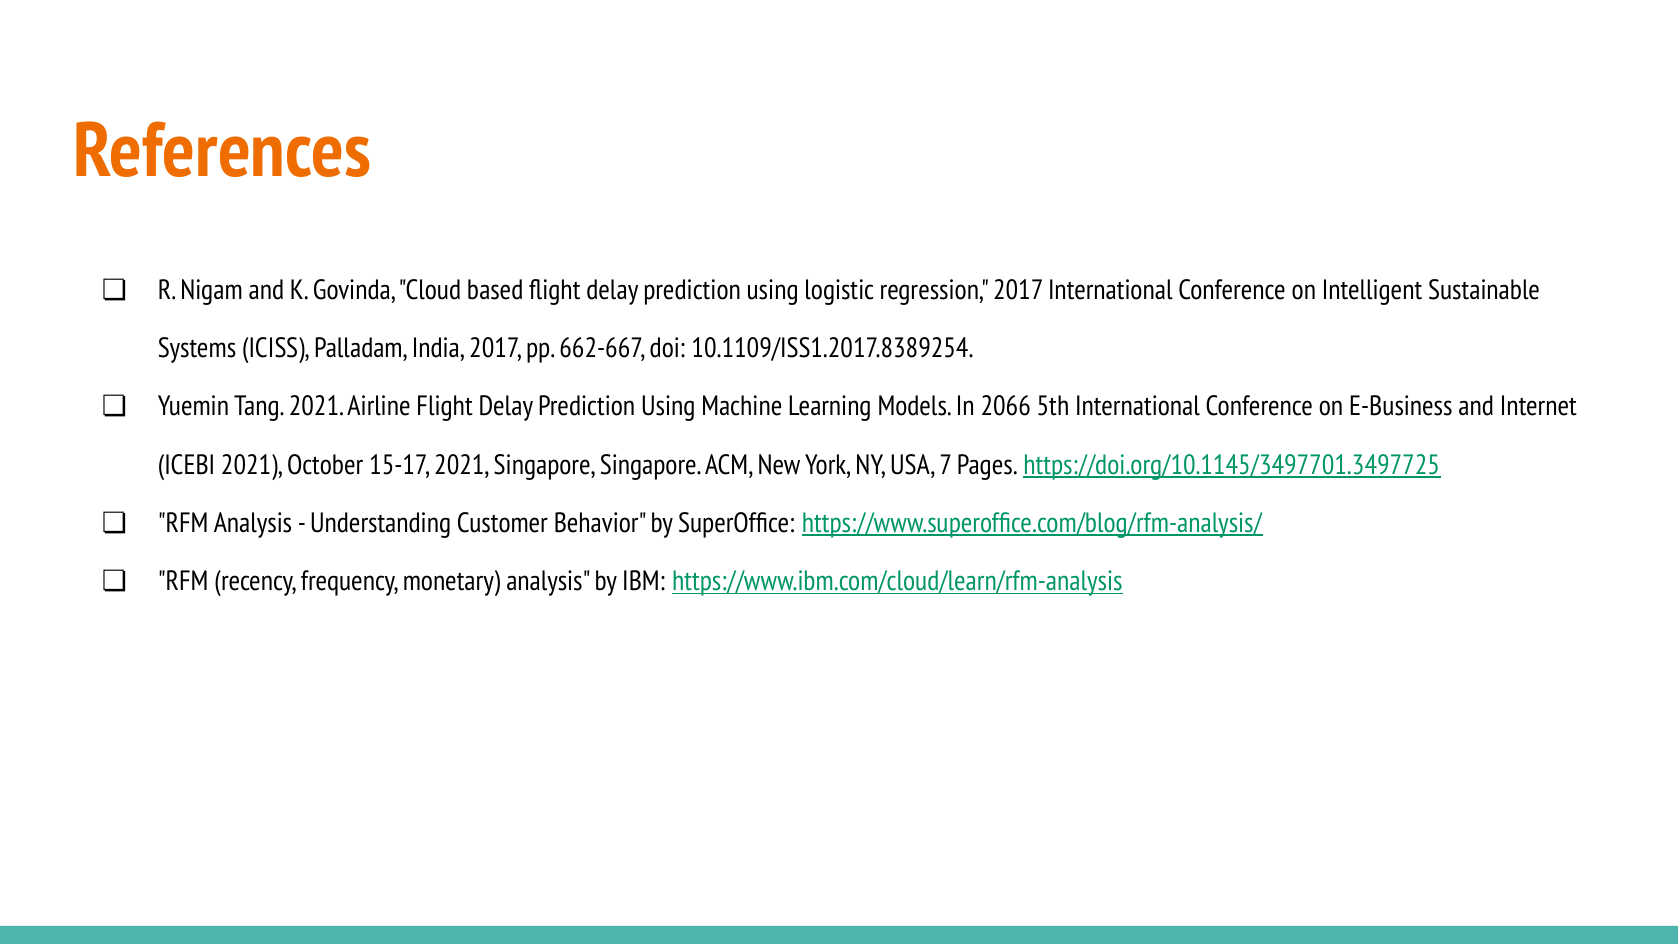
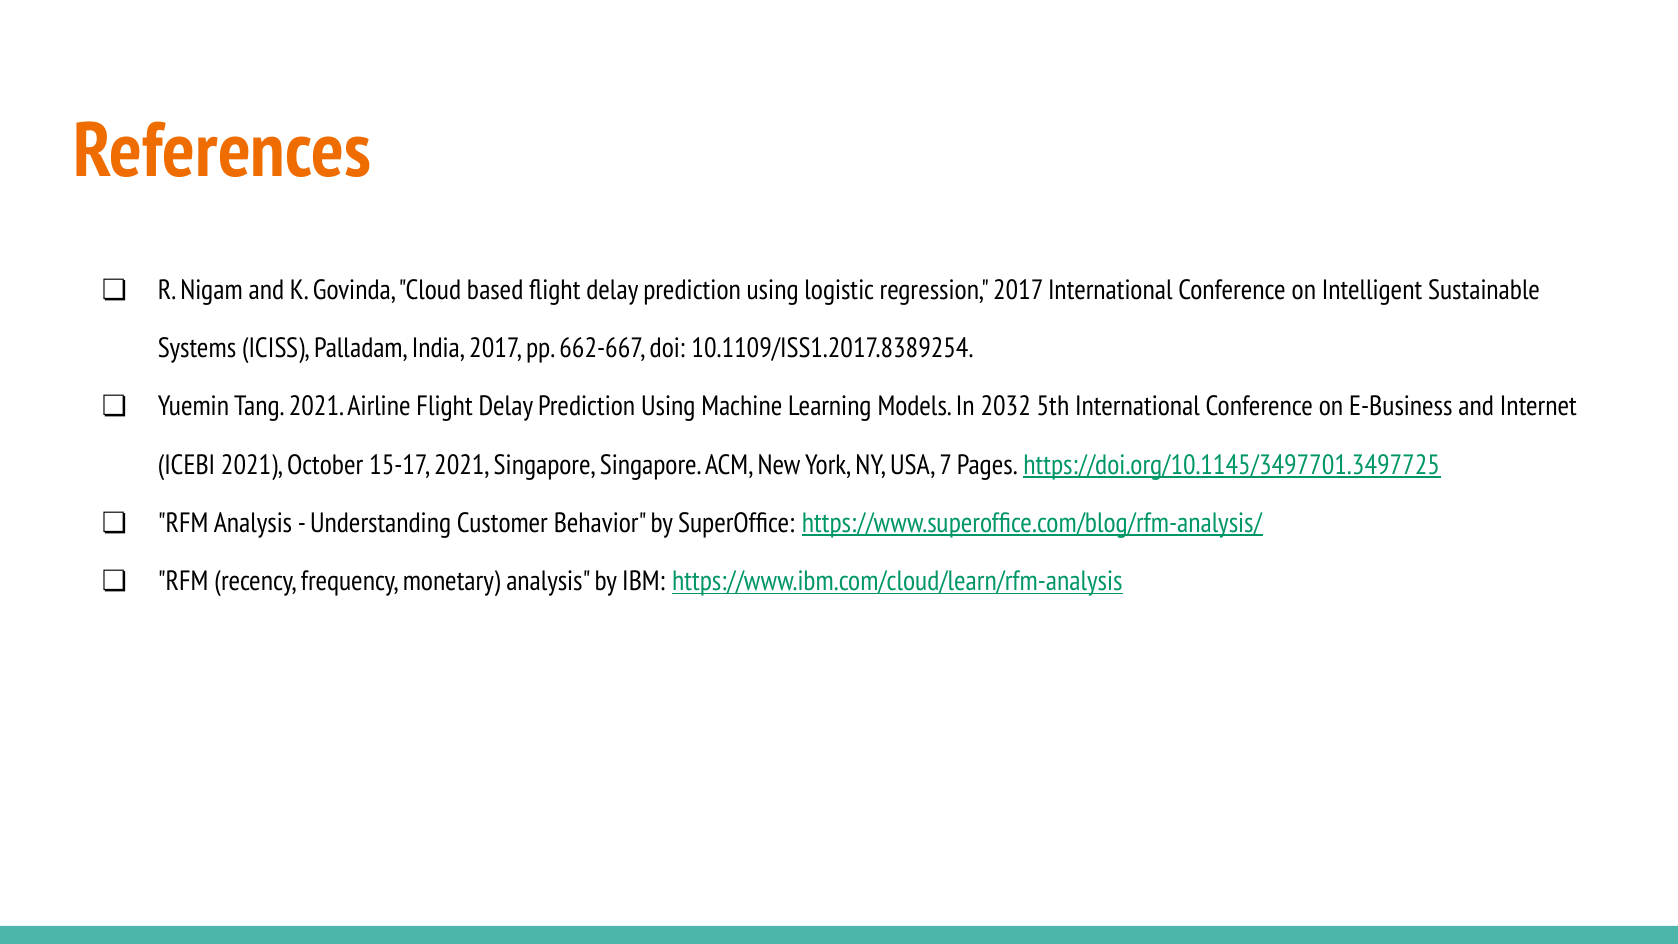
2066: 2066 -> 2032 (1006, 407)
